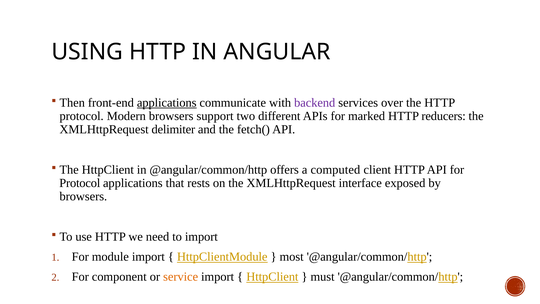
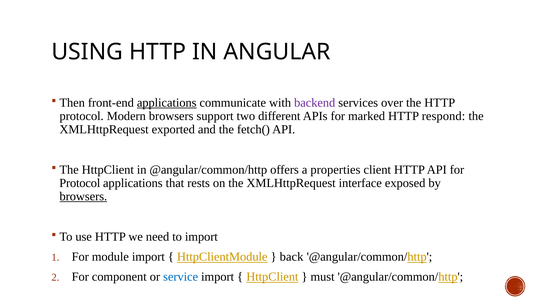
reducers: reducers -> respond (443, 116)
delimiter: delimiter -> exported (173, 129)
computed: computed -> properties (335, 170)
browsers underline: none -> present (83, 196)
most: most -> back (292, 257)
service colour: orange -> blue (181, 277)
